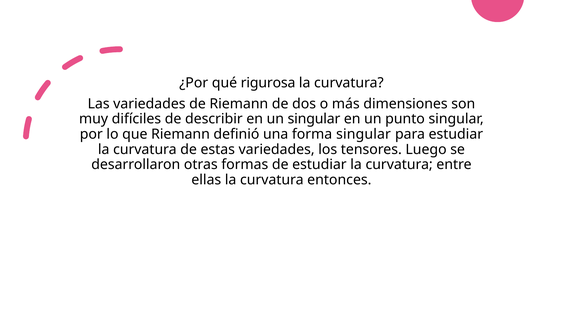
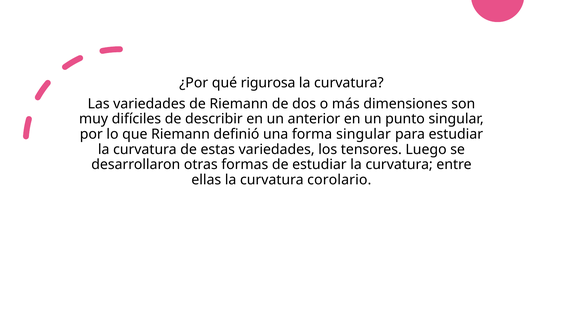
un singular: singular -> anterior (314, 119)
entonces: entonces -> corolario (339, 180)
